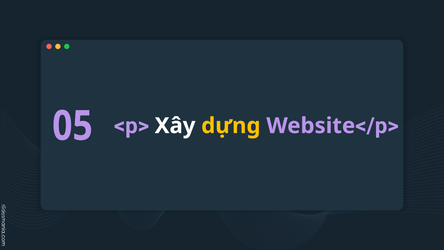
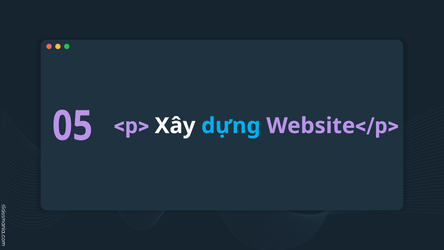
dựng colour: yellow -> light blue (231, 126)
